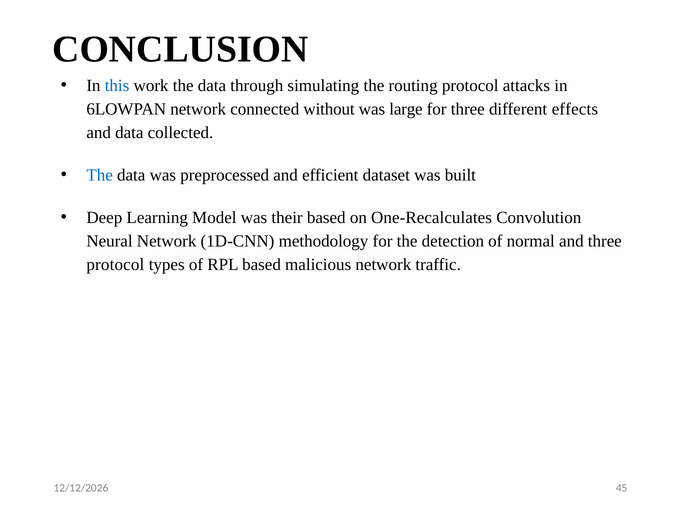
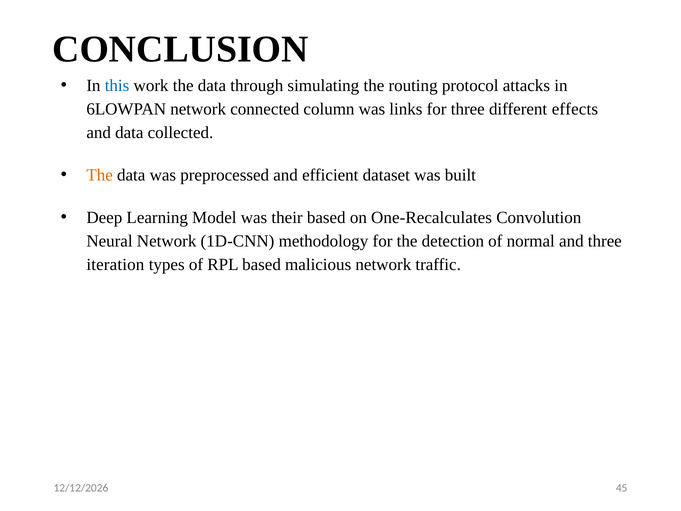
without: without -> column (329, 109)
large: large -> links (406, 109)
The colour: blue -> orange (100, 175)
protocol: protocol -> iteration (115, 264)
